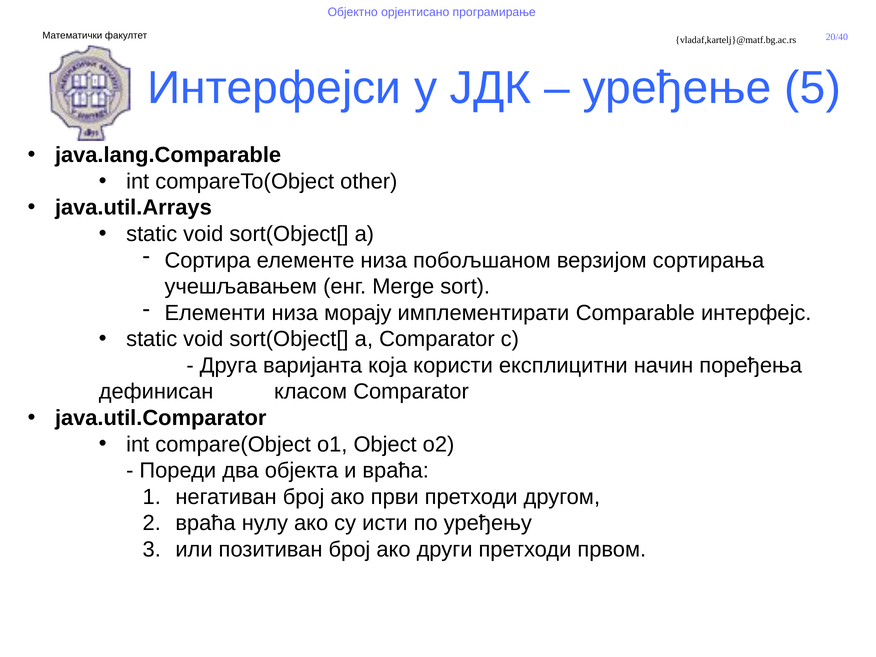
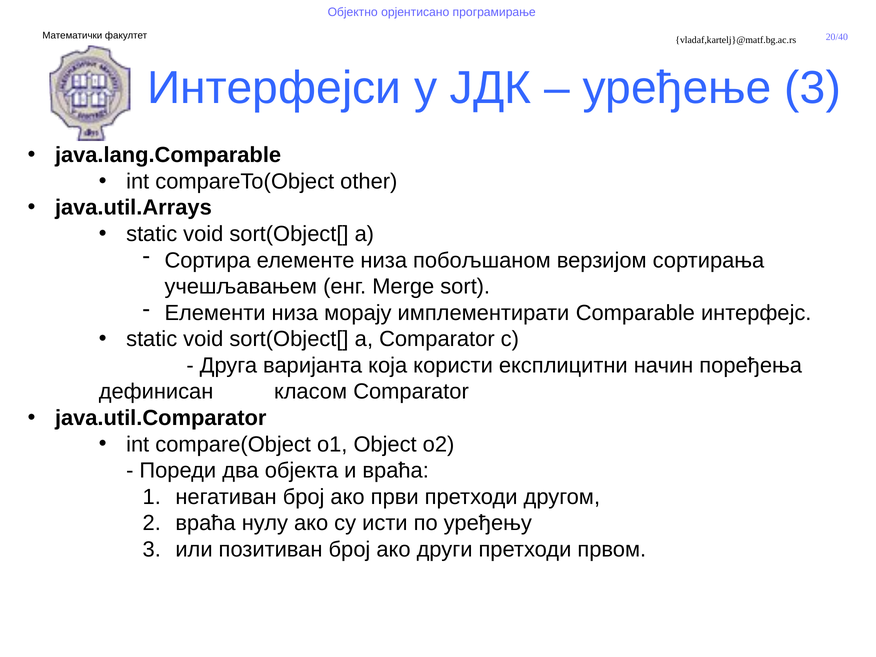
уређење 5: 5 -> 3 (813, 88)
